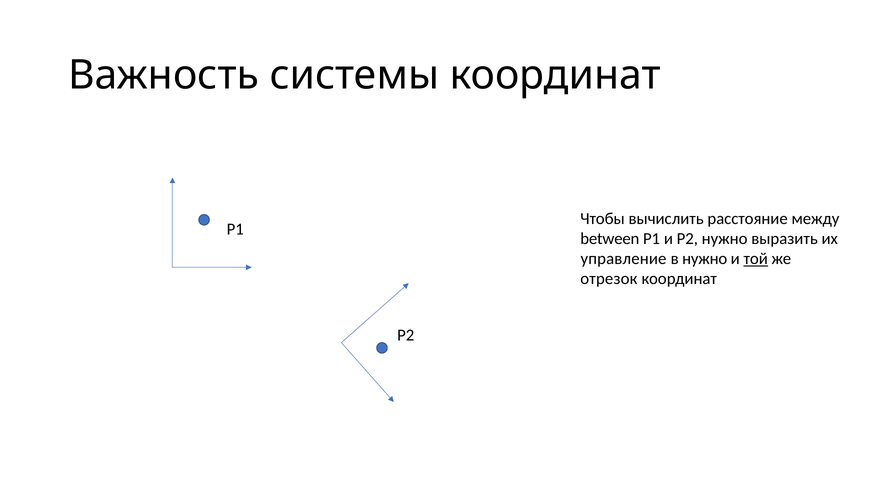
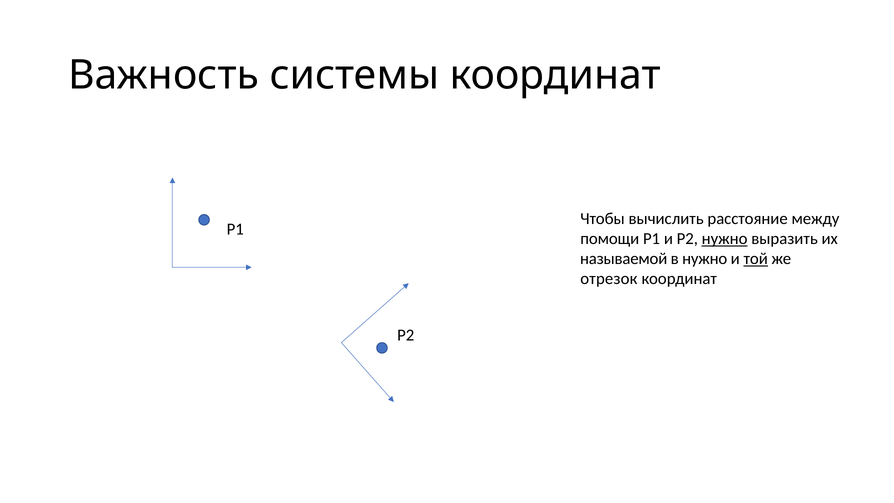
between: between -> помощи (610, 239)
нужно underline: none -> present (725, 239)
управление: управление -> называемой (624, 259)
